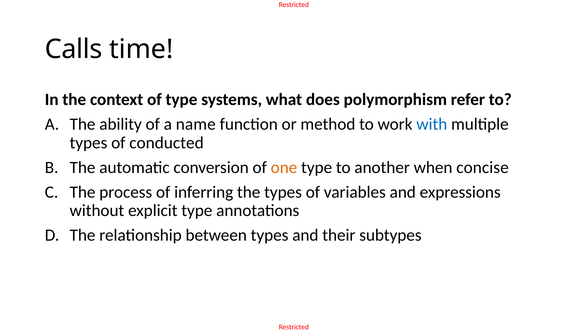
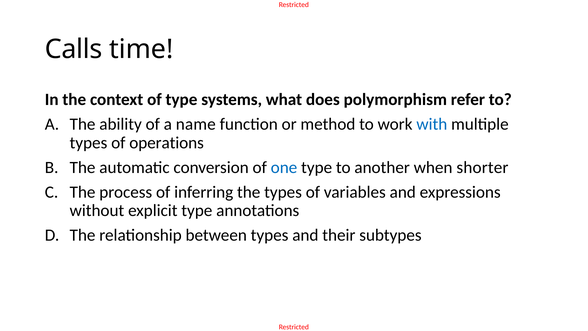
conducted: conducted -> operations (167, 143)
one colour: orange -> blue (284, 167)
concise: concise -> shorter (482, 167)
